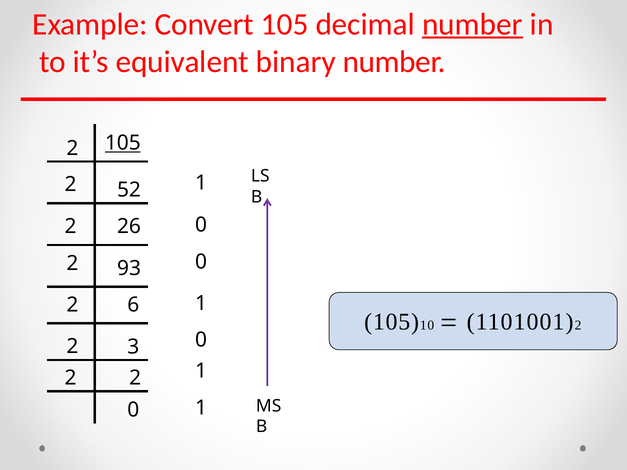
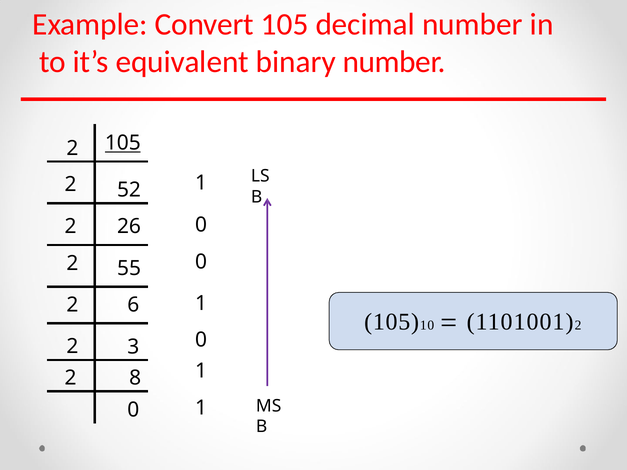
number underline: present -> none (472, 24)
93: 93 -> 55 (129, 269)
2 2: 2 -> 8 (135, 378)
